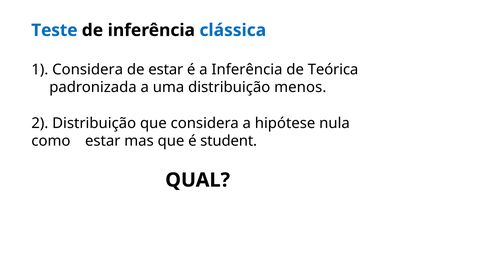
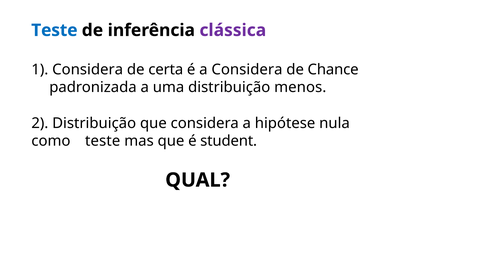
clássica colour: blue -> purple (233, 30)
de estar: estar -> certa (166, 70)
a Inferência: Inferência -> Considera (247, 70)
Teórica: Teórica -> Chance (333, 70)
como estar: estar -> teste (103, 141)
